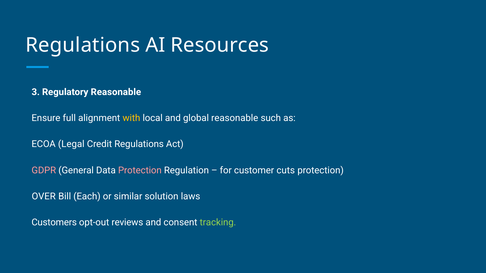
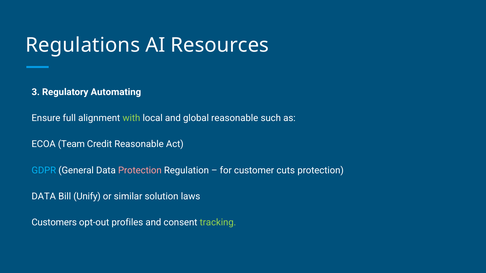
Regulatory Reasonable: Reasonable -> Automating (116, 92)
with colour: yellow -> light green (131, 118)
Legal: Legal -> Team (71, 144)
Credit Regulations: Regulations -> Reasonable (139, 144)
GDPR colour: pink -> light blue (44, 171)
OVER: OVER -> DATA (44, 197)
Each: Each -> Unify (87, 197)
reviews: reviews -> profiles (127, 223)
